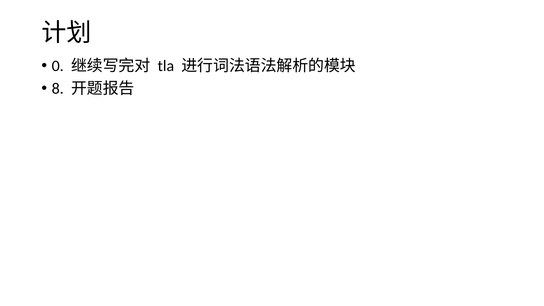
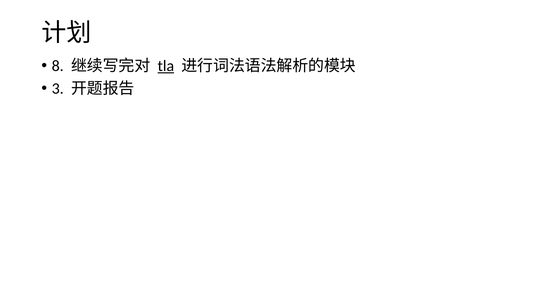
0: 0 -> 8 (58, 66)
tla underline: none -> present (166, 66)
8: 8 -> 3 (58, 89)
